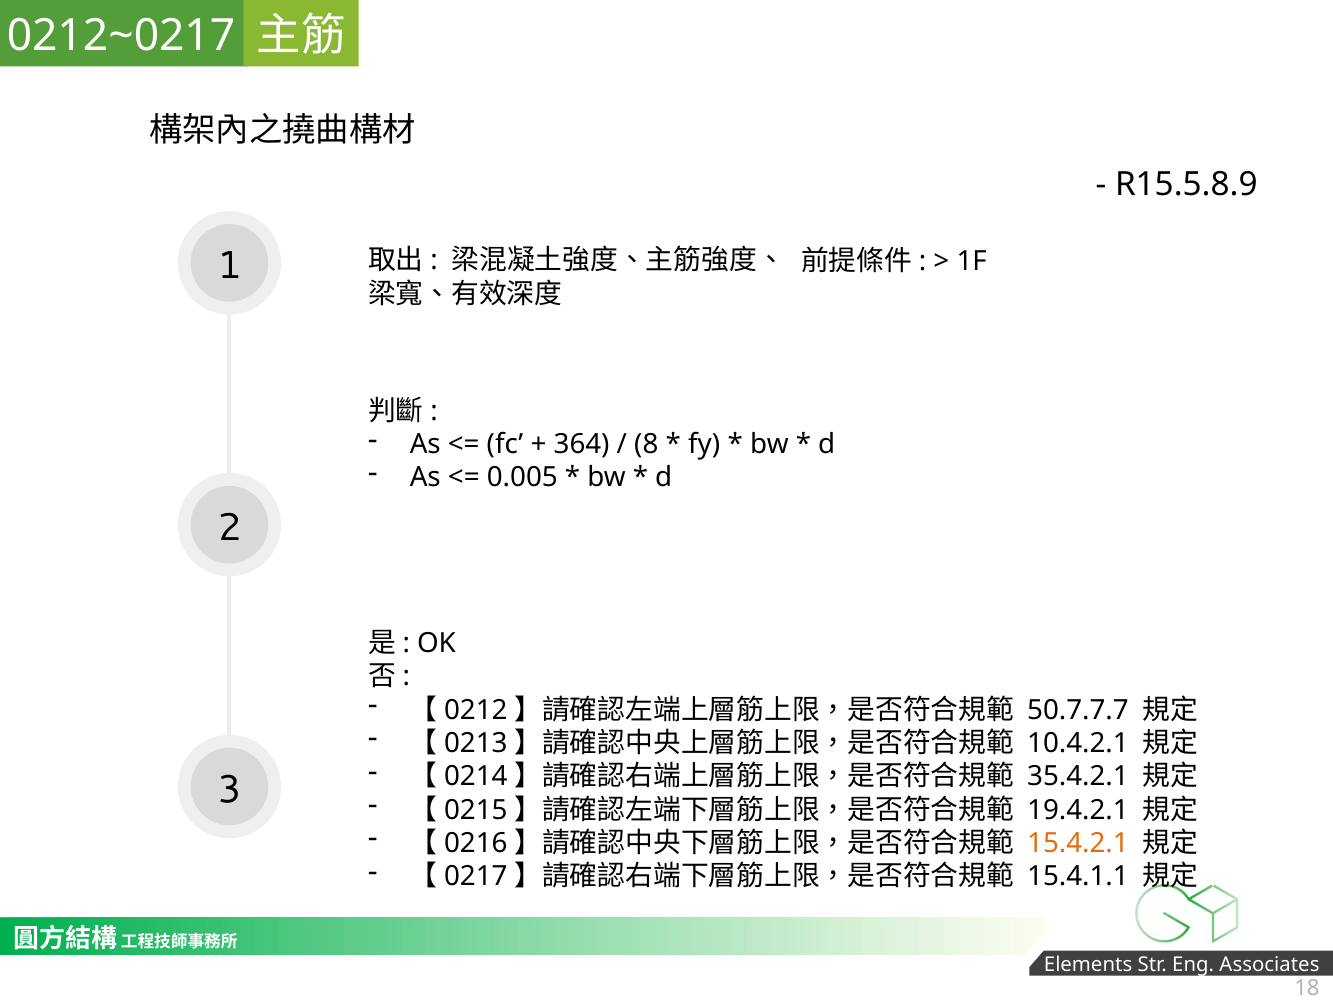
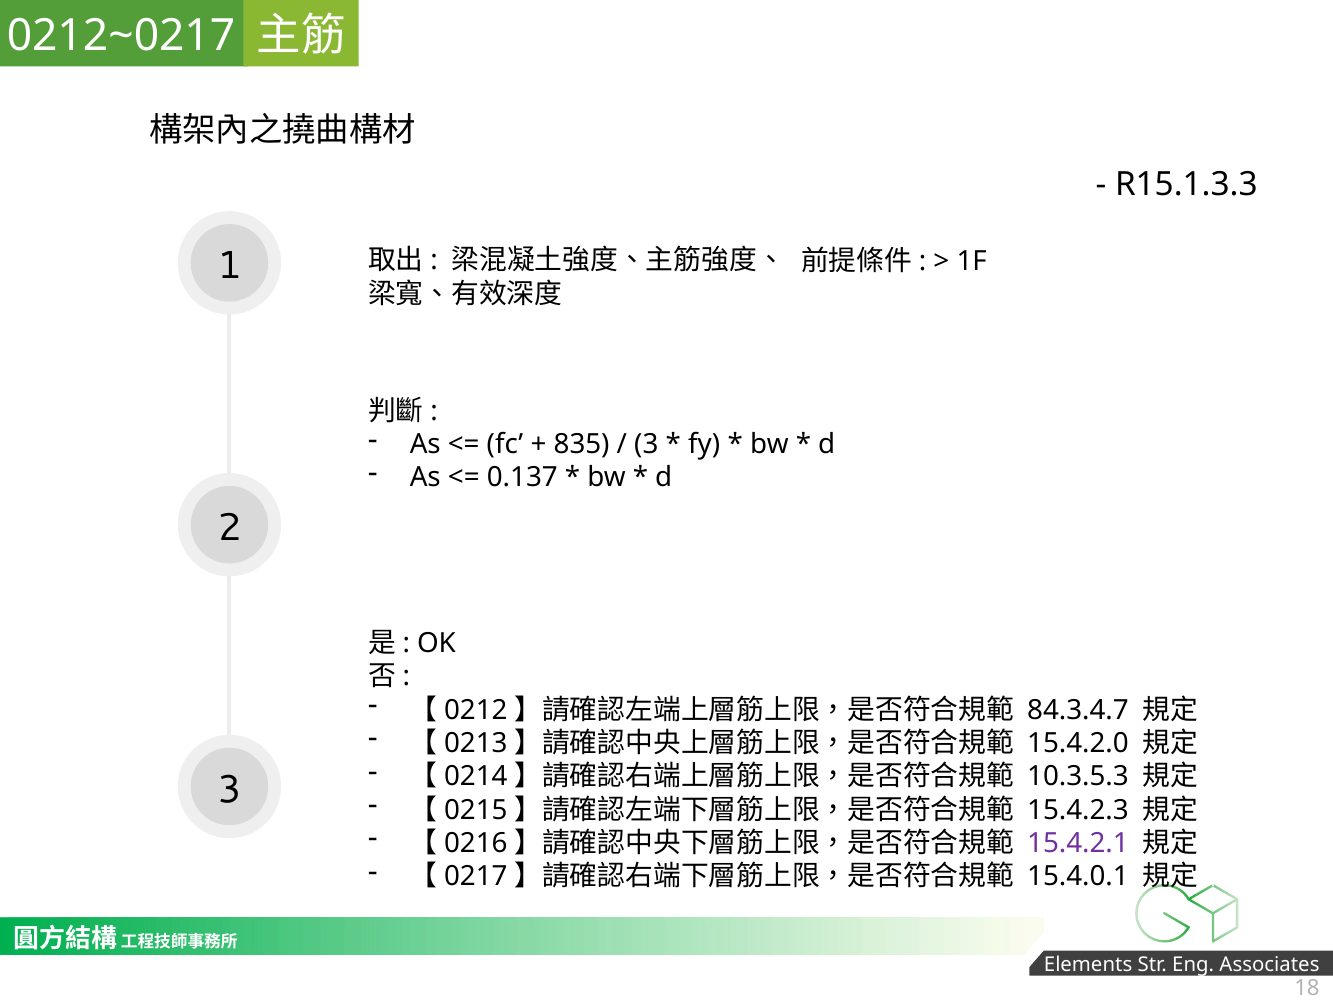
R15.5.8.9: R15.5.8.9 -> R15.1.3.3 (1186, 184)
364: 364 -> 835 (582, 444)
8: 8 -> 3 (646, 444)
0.005: 0.005 -> 0.137 (522, 478)
50.7.7.7: 50.7.7.7 -> 84.3.4.7 (1078, 710)
10.4.2.1: 10.4.2.1 -> 15.4.2.0 (1078, 743)
35.4.2.1: 35.4.2.1 -> 10.3.5.3 (1078, 776)
19.4.2.1: 19.4.2.1 -> 15.4.2.3 (1078, 810)
15.4.2.1 colour: orange -> purple (1078, 843)
15.4.1.1: 15.4.1.1 -> 15.4.0.1 (1078, 876)
